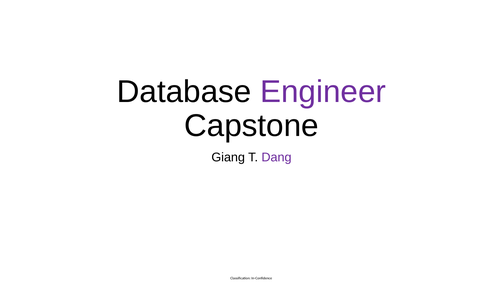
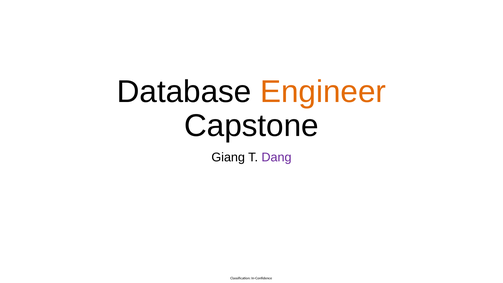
Engineer colour: purple -> orange (323, 92)
